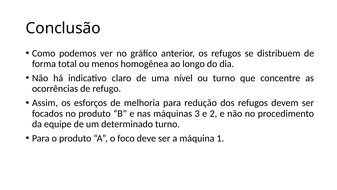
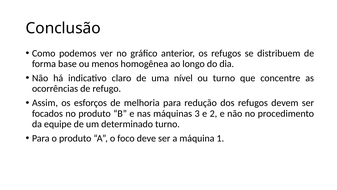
total: total -> base (67, 64)
